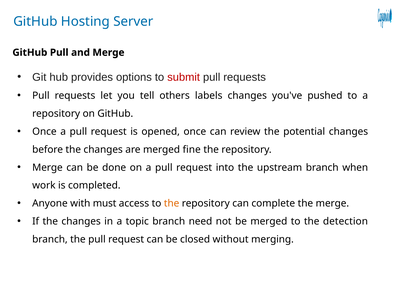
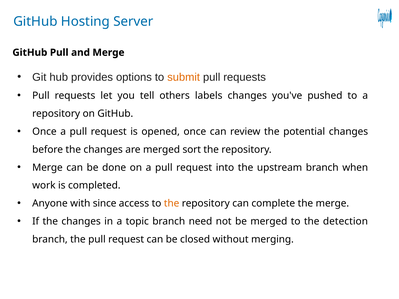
submit colour: red -> orange (184, 77)
fine: fine -> sort (192, 150)
must: must -> since (105, 204)
